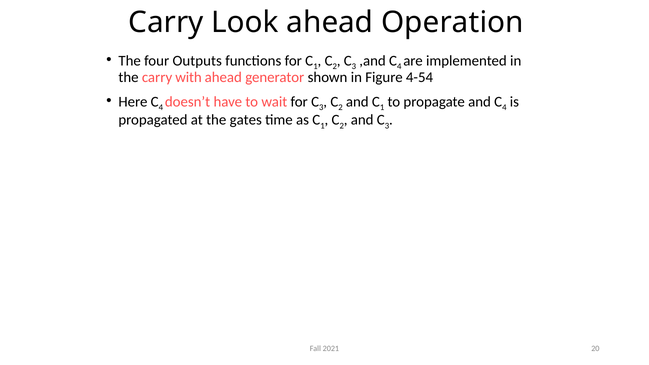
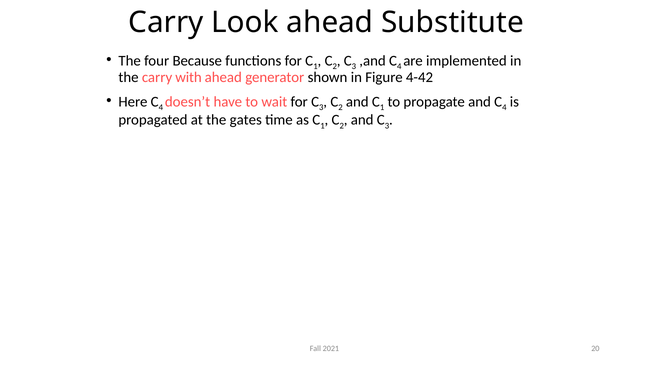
Operation: Operation -> Substitute (452, 23)
Outputs: Outputs -> Because (197, 61)
4-54: 4-54 -> 4-42 (420, 77)
